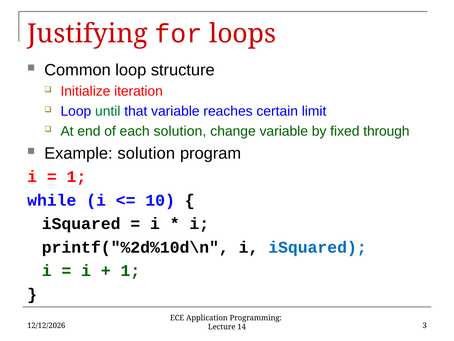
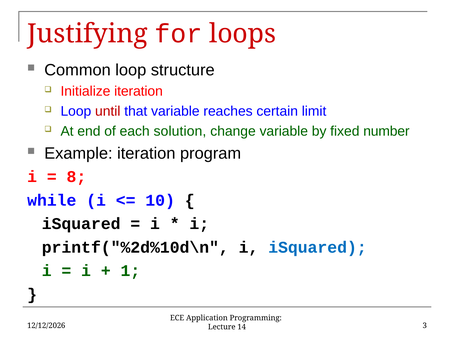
until colour: green -> red (108, 111)
through: through -> number (386, 131)
Example solution: solution -> iteration (146, 153)
1: 1 -> 8 (76, 177)
